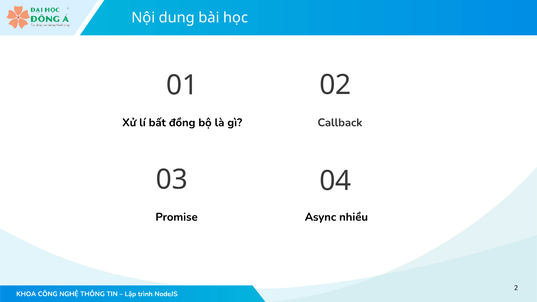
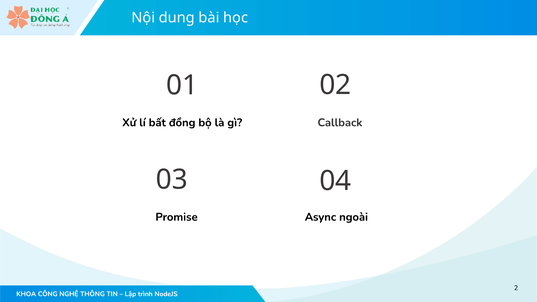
nhiều: nhiều -> ngoài (354, 217)
